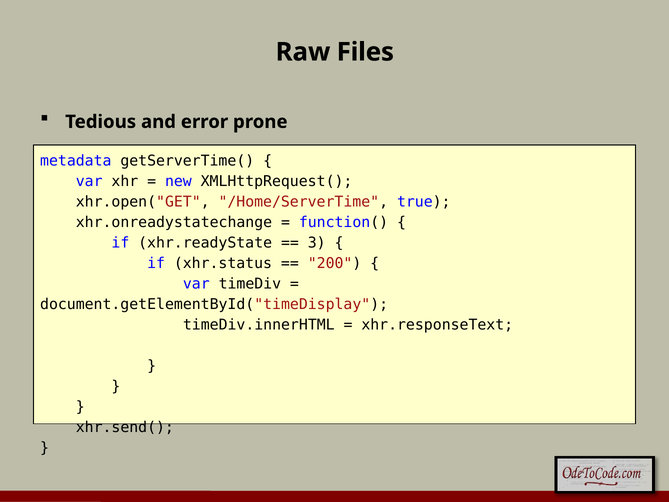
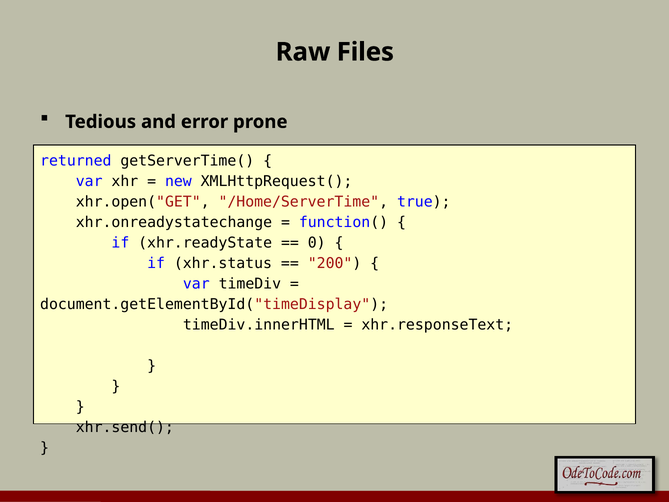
metadata: metadata -> returned (76, 161)
3: 3 -> 0 (317, 243)
